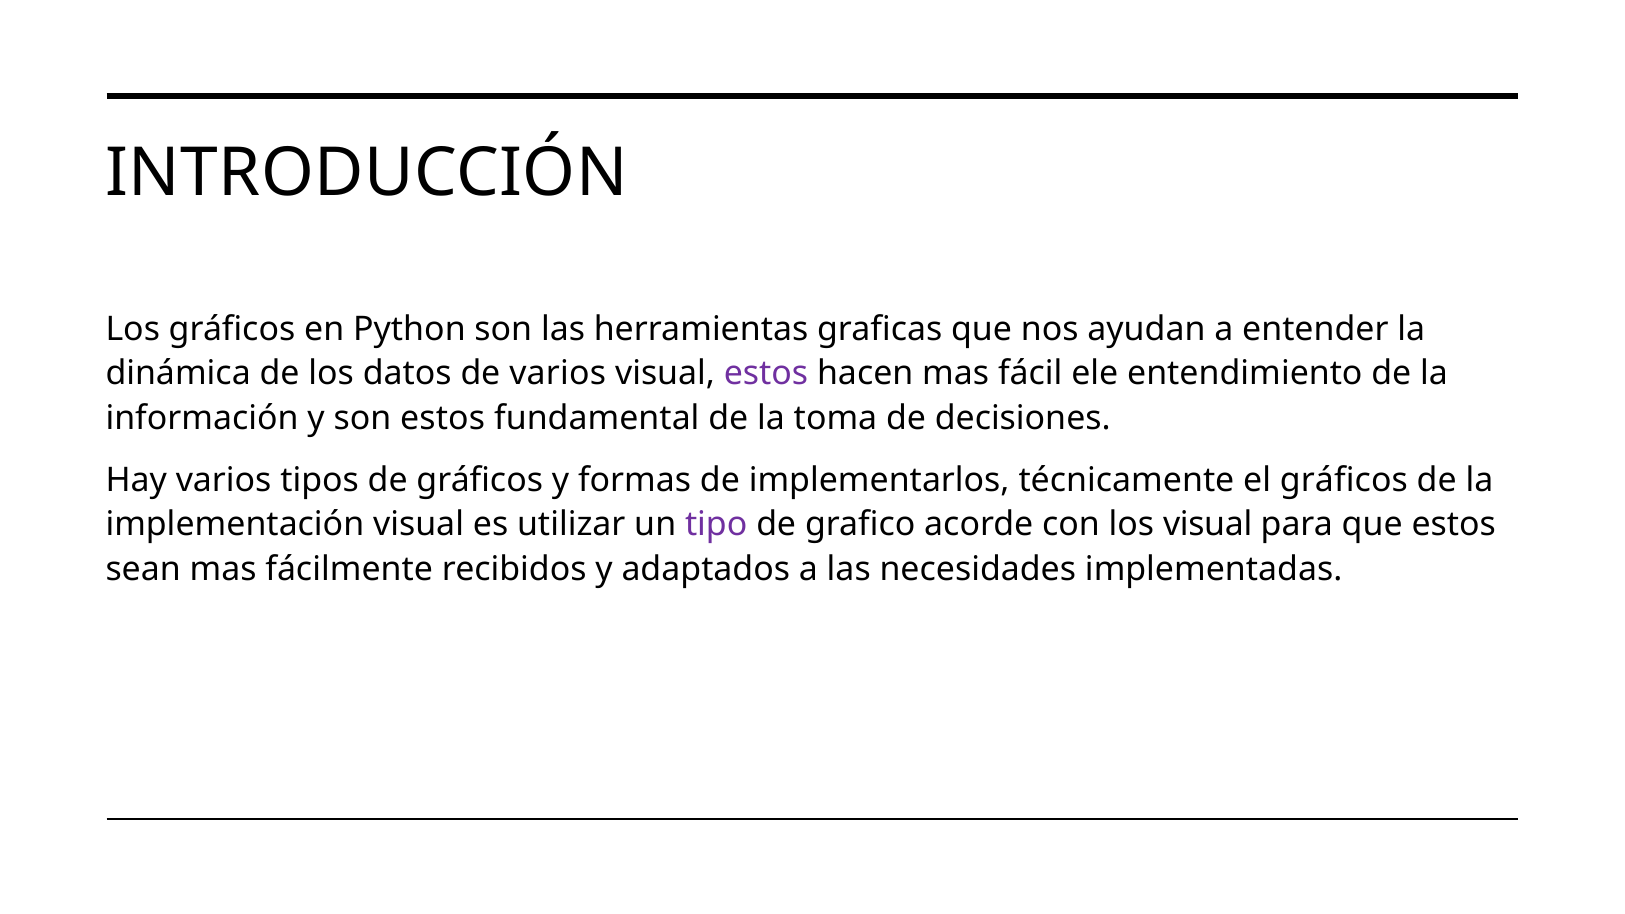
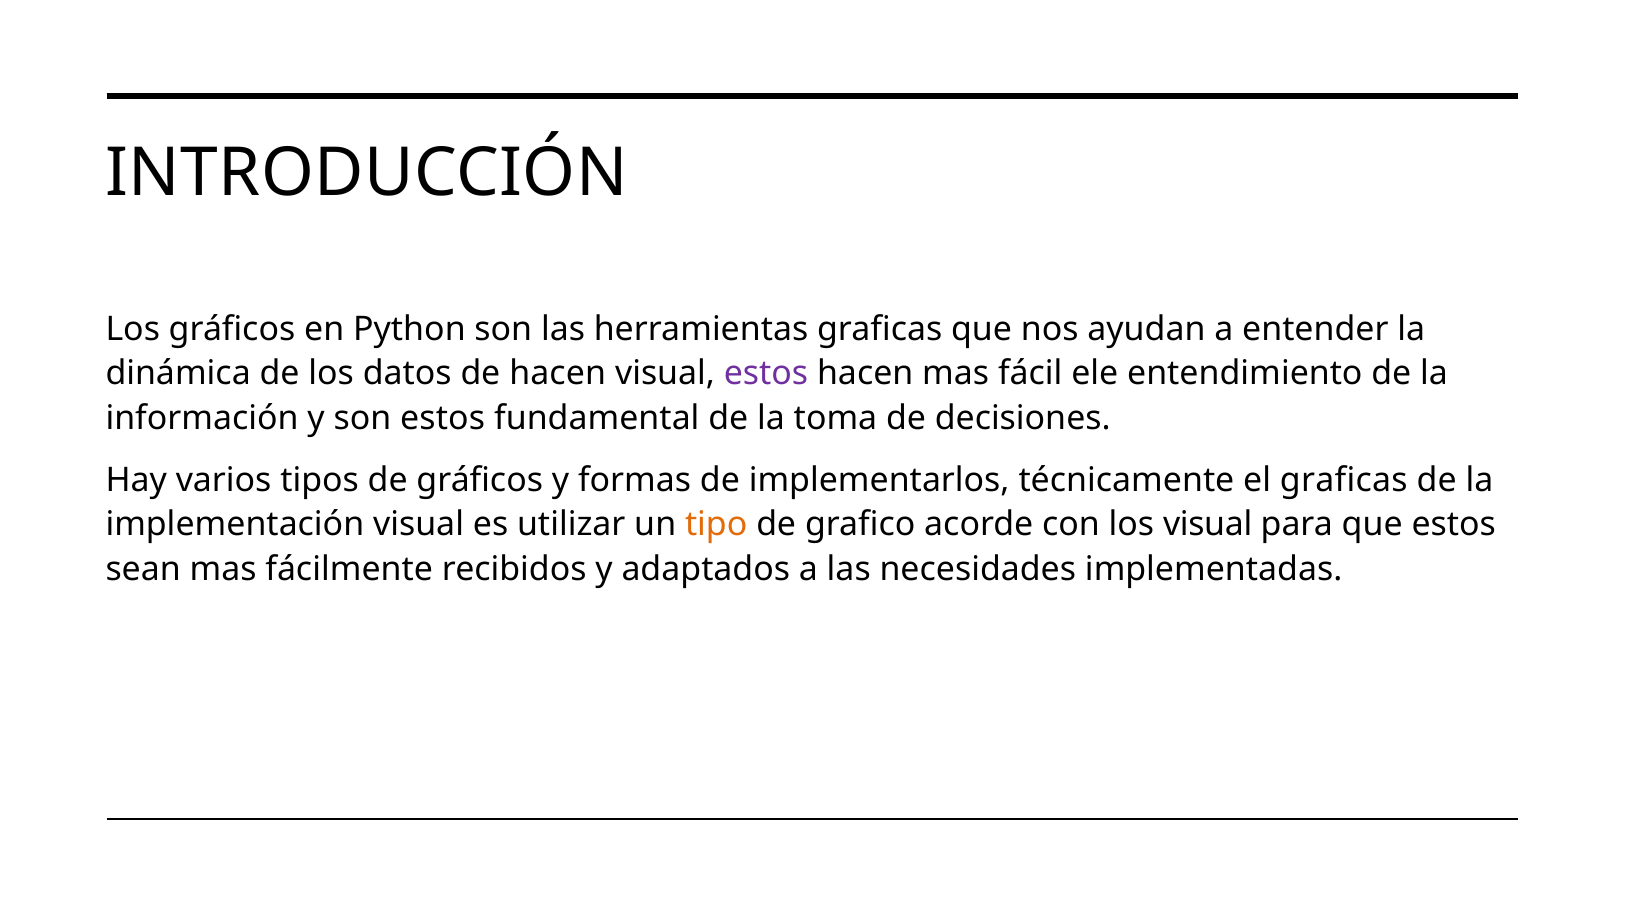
de varios: varios -> hacen (558, 374)
el gráficos: gráficos -> graficas (1344, 480)
tipo colour: purple -> orange (716, 525)
